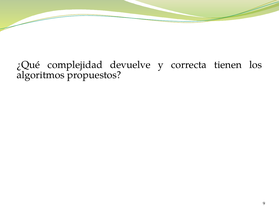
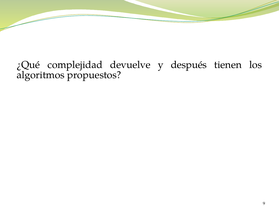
correcta: correcta -> después (189, 64)
